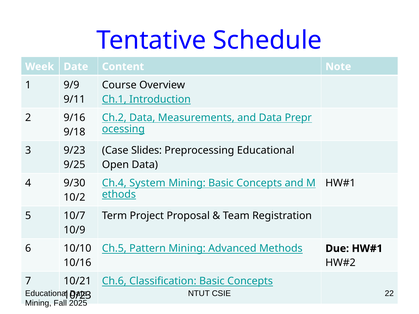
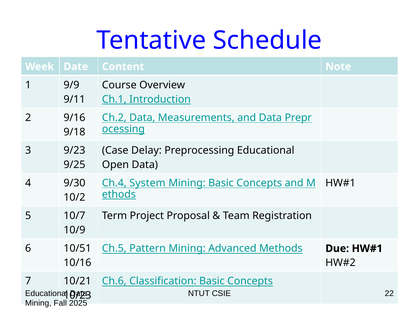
Slides: Slides -> Delay (146, 151)
10/10: 10/10 -> 10/51 (77, 249)
